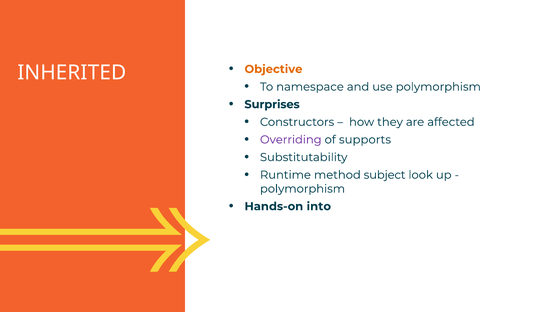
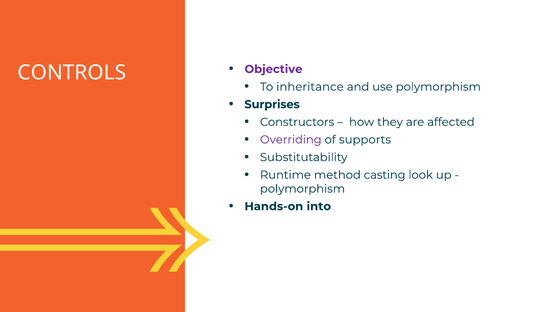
INHERITED: INHERITED -> CONTROLS (72, 72)
Objective colour: orange -> purple (273, 69)
namespace: namespace -> inheritance (310, 87)
subject: subject -> casting (385, 175)
